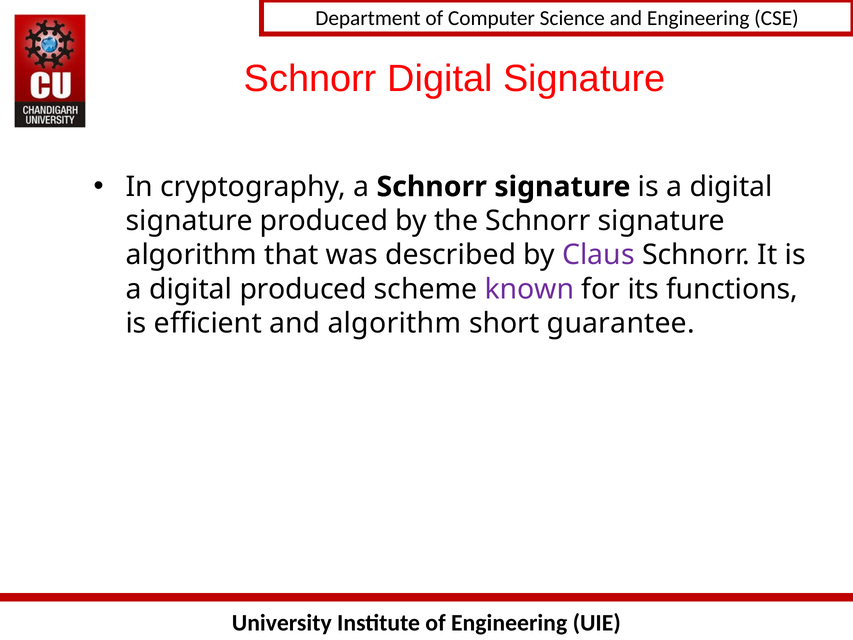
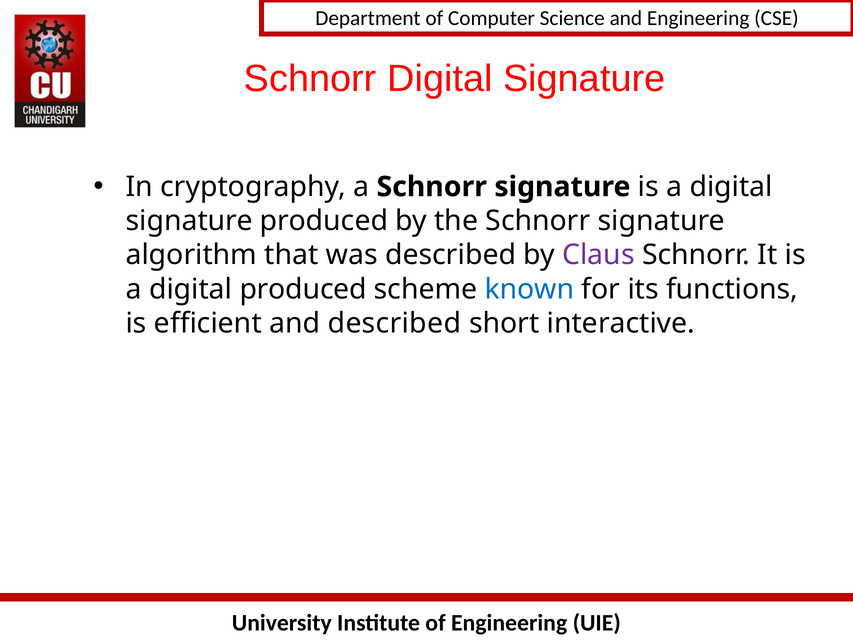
known colour: purple -> blue (529, 289)
and algorithm: algorithm -> described (394, 323)
guarantee: guarantee -> interactive (621, 323)
